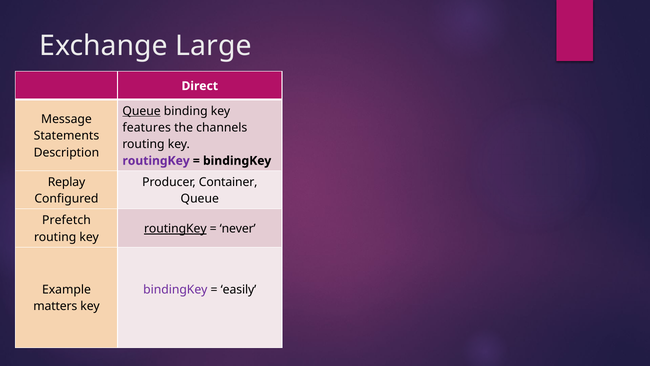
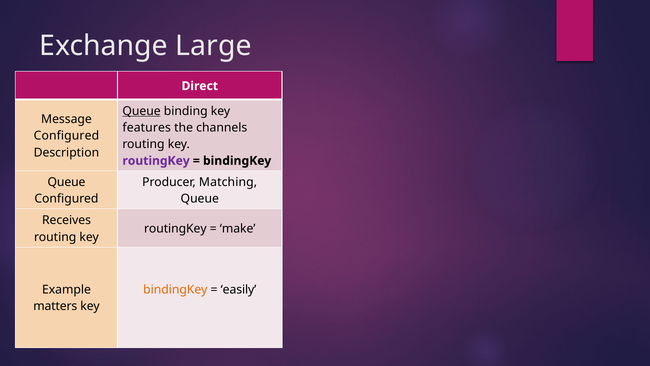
Statements: Statements -> Configured (66, 136)
Replay: Replay -> Queue (67, 182)
Container: Container -> Matching (228, 182)
Prefetch: Prefetch -> Receives (67, 220)
routingKey underline: present -> none (175, 228)
never: never -> make (238, 228)
bindingKey colour: purple -> orange (175, 289)
